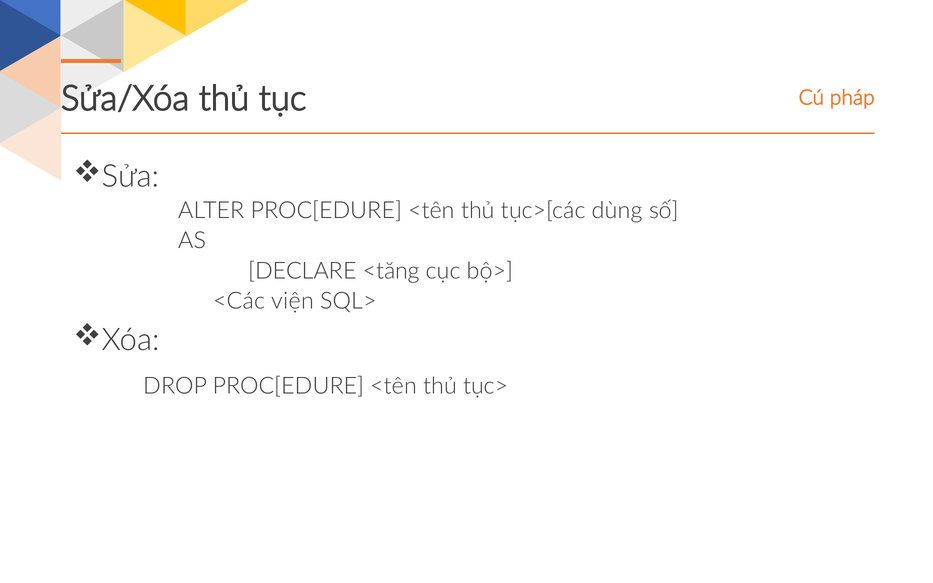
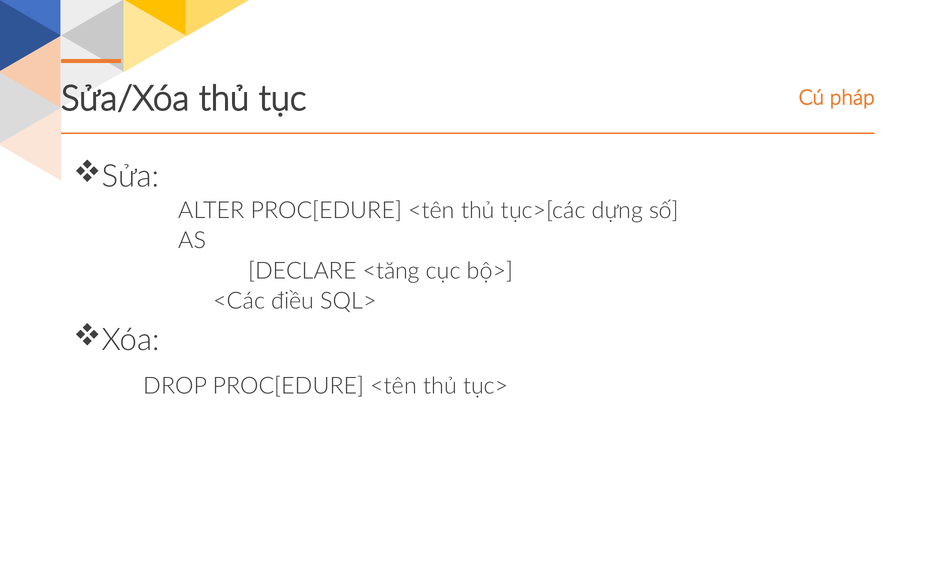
dùng: dùng -> dựng (617, 211)
viện: viện -> điều (293, 301)
